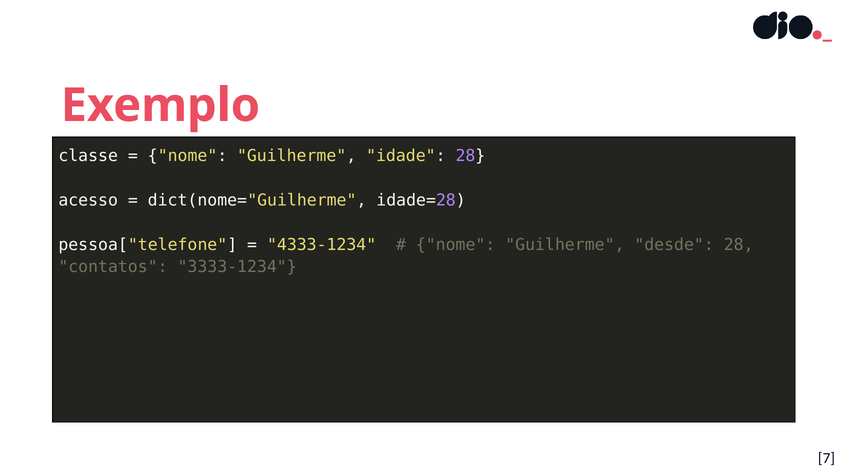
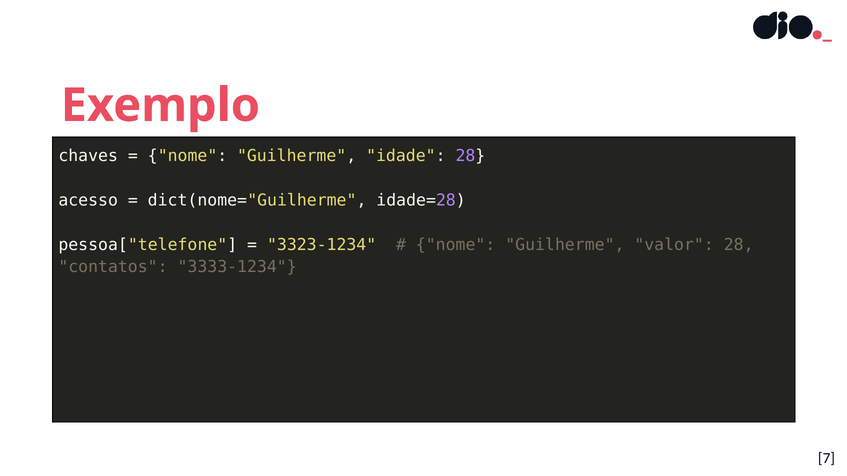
classe: classe -> chaves (88, 156)
4333-1234: 4333-1234 -> 3323-1234 (322, 245)
desde: desde -> valor (674, 245)
